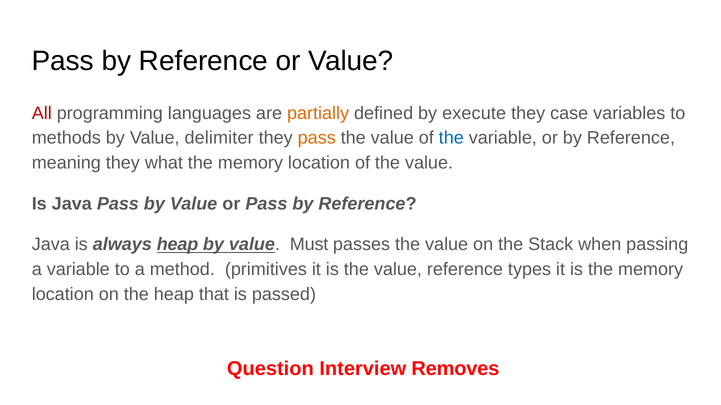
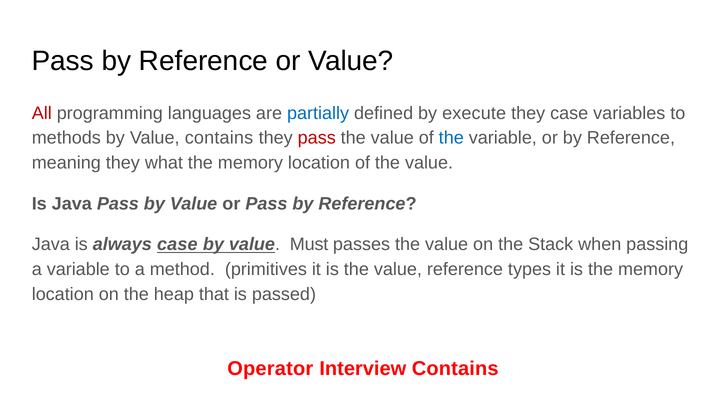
partially colour: orange -> blue (318, 113)
Value delimiter: delimiter -> contains (219, 138)
pass colour: orange -> red (317, 138)
always heap: heap -> case (177, 245)
Question: Question -> Operator (270, 369)
Interview Removes: Removes -> Contains (455, 369)
